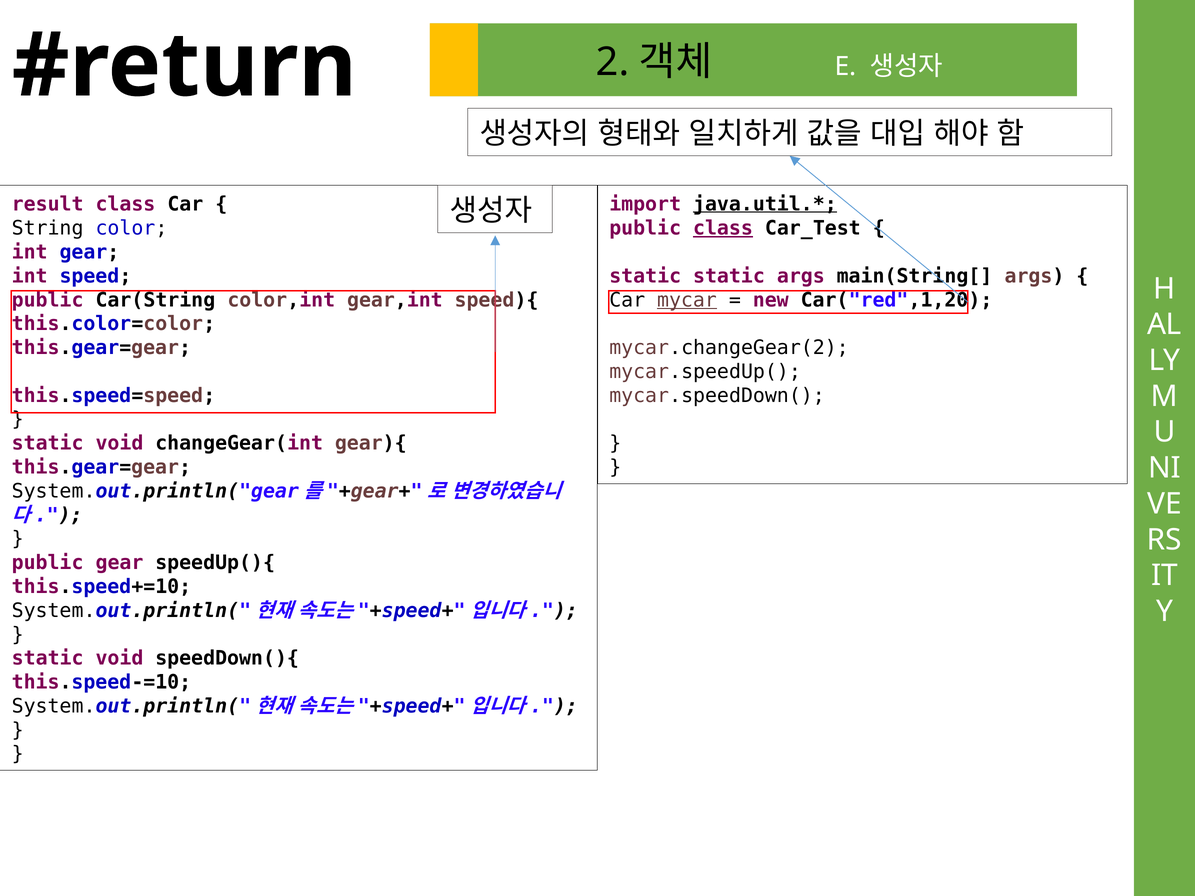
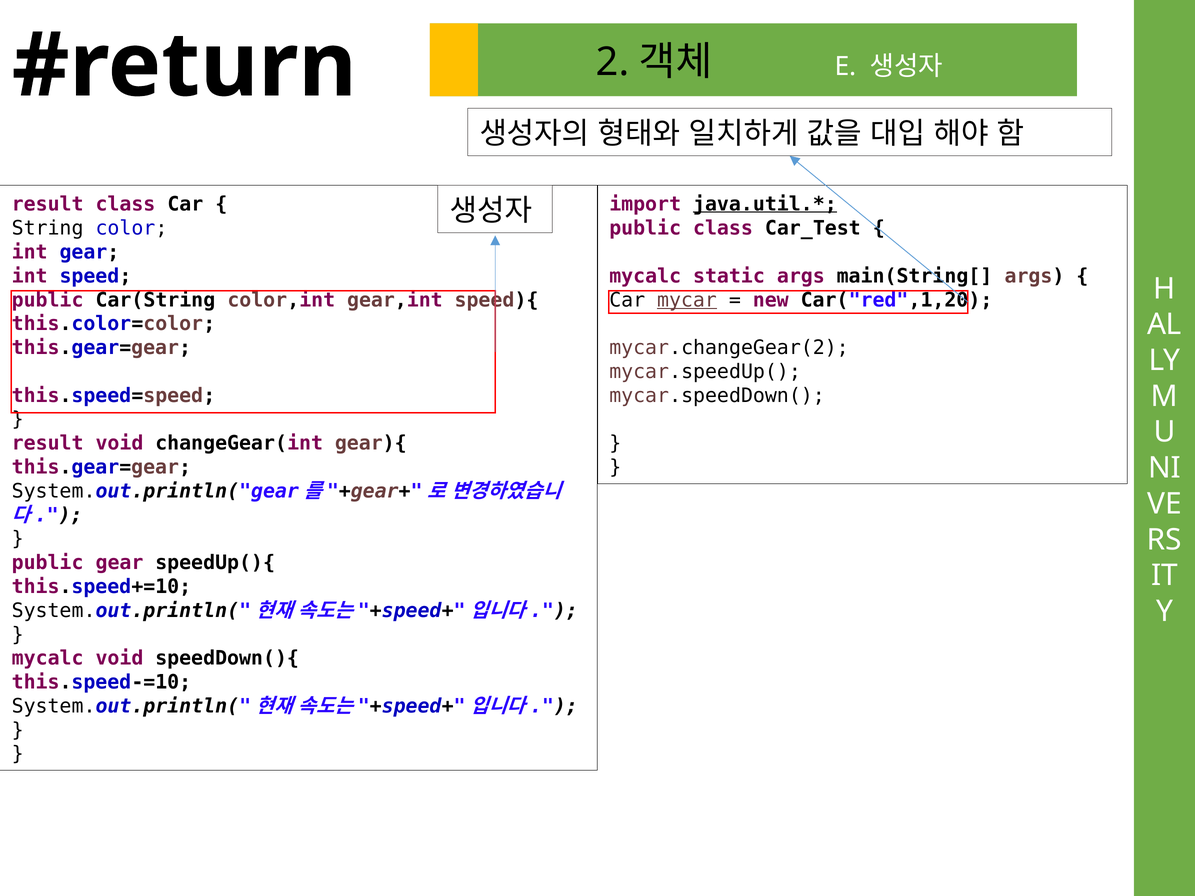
class underline: present -> none (723, 228)
static: static -> mycalc (645, 276)
static: static -> result (48, 443)
static: static -> mycalc (48, 659)
